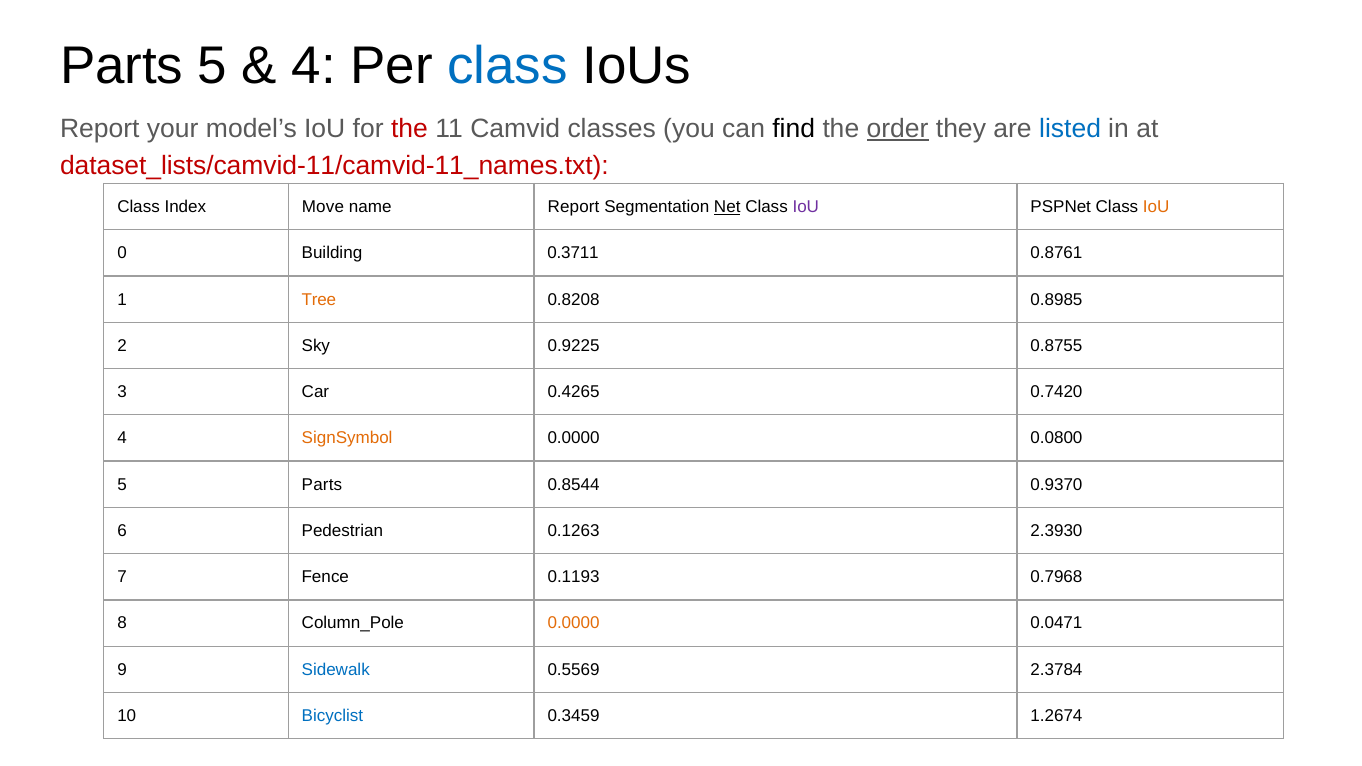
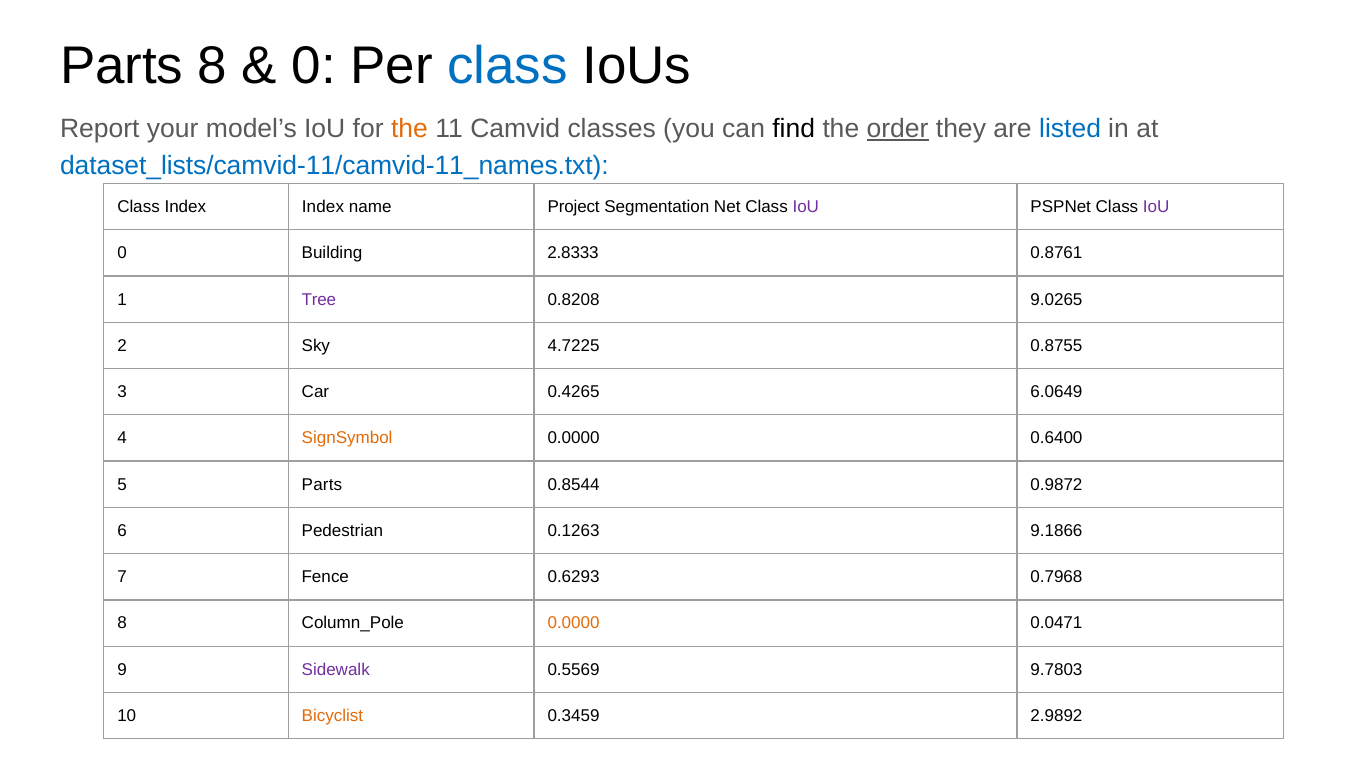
Parts 5: 5 -> 8 (213, 66)
4: 4 -> 0 (314, 66)
the colour: red -> orange (409, 129)
dataset_lists/camvid-11/camvid-11_names.txt colour: red -> blue (334, 165)
Index Move: Move -> Index (323, 207)
name Report: Report -> Project (574, 207)
Net underline: present -> none (727, 207)
IoU colour: orange -> purple (1156, 207)
0.3711: 0.3711 -> 2.8333 (573, 253)
Tree colour: orange -> purple (319, 299)
0.8985: 0.8985 -> 9.0265 (1056, 299)
0.9225: 0.9225 -> 4.7225 (574, 346)
0.7420: 0.7420 -> 6.0649 (1056, 392)
0.0800: 0.0800 -> 0.6400 (1056, 438)
0.9370: 0.9370 -> 0.9872 (1056, 485)
2.3930: 2.3930 -> 9.1866 (1056, 531)
0.1193: 0.1193 -> 0.6293 (574, 577)
Sidewalk colour: blue -> purple (336, 670)
2.3784: 2.3784 -> 9.7803 (1056, 670)
Bicyclist colour: blue -> orange (332, 716)
1.2674: 1.2674 -> 2.9892 (1056, 716)
